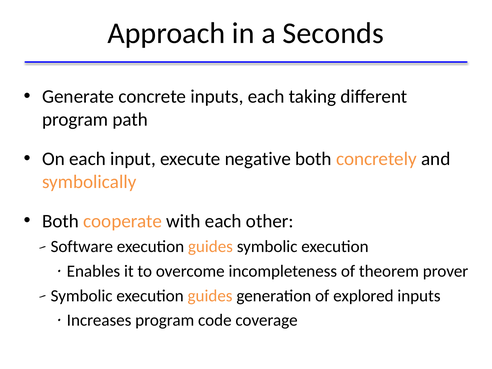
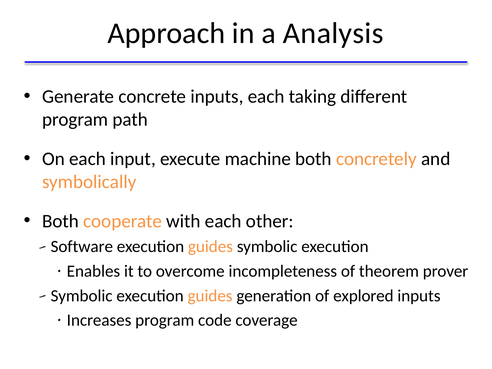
Seconds: Seconds -> Analysis (333, 33)
negative: negative -> machine (258, 159)
